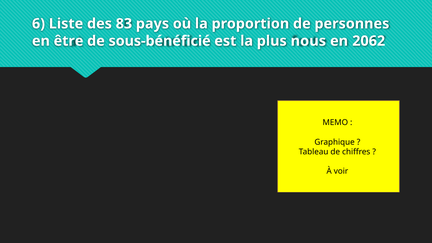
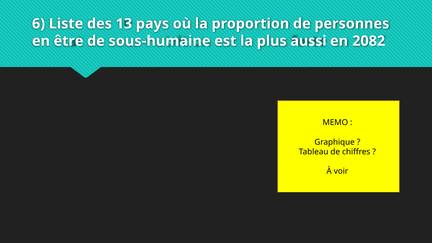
83: 83 -> 13 (124, 24)
sous-bénéficié: sous-bénéficié -> sous-humaine (160, 41)
nous: nous -> aussi (308, 41)
2062: 2062 -> 2082 (369, 41)
